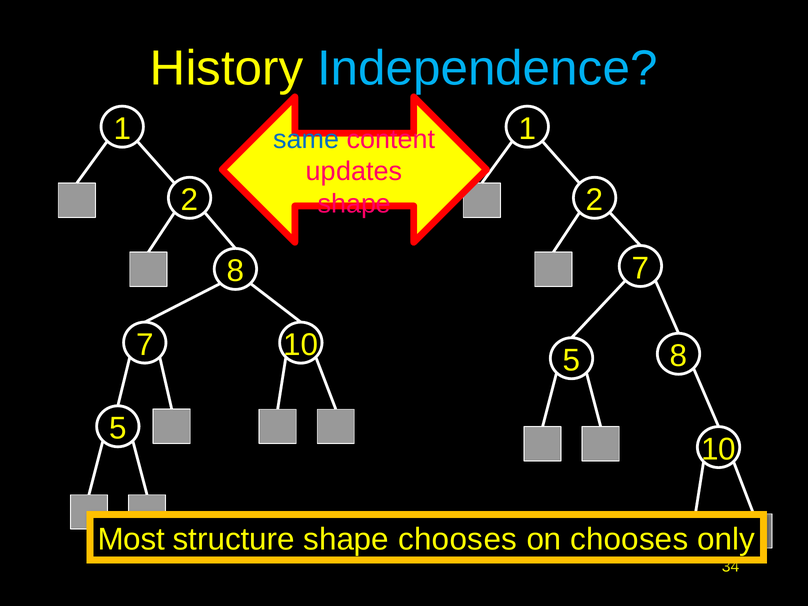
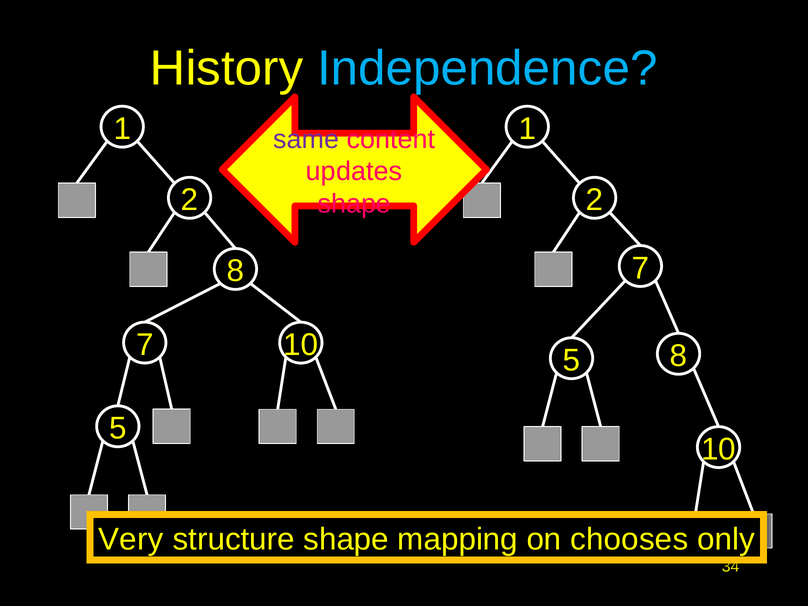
same colour: blue -> purple (306, 139)
Most: Most -> Very (131, 539)
shape chooses: chooses -> mapping (458, 539)
